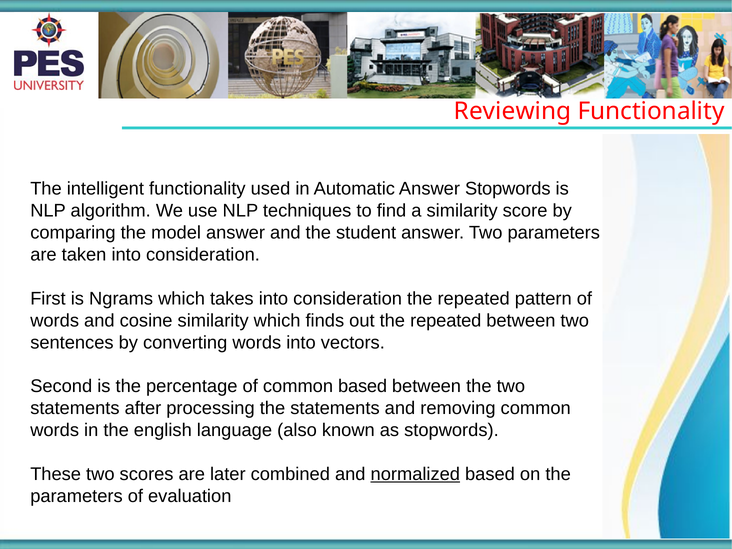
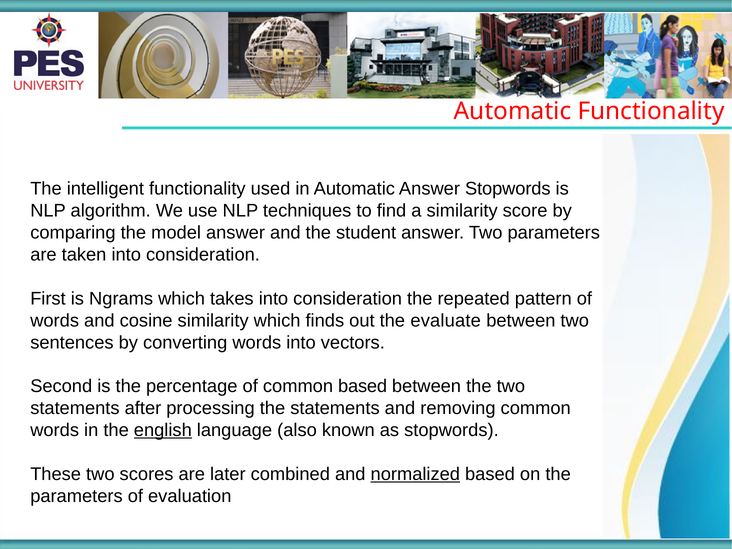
Reviewing: Reviewing -> Automatic (513, 111)
out the repeated: repeated -> evaluate (446, 321)
english underline: none -> present (163, 430)
